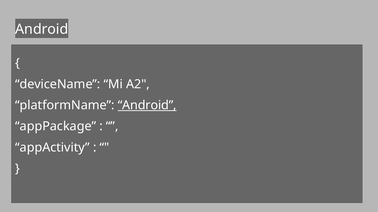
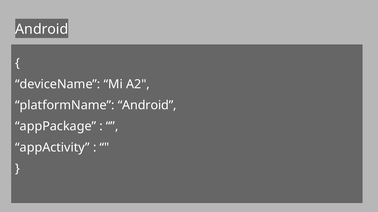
Android underline: present -> none (147, 106)
